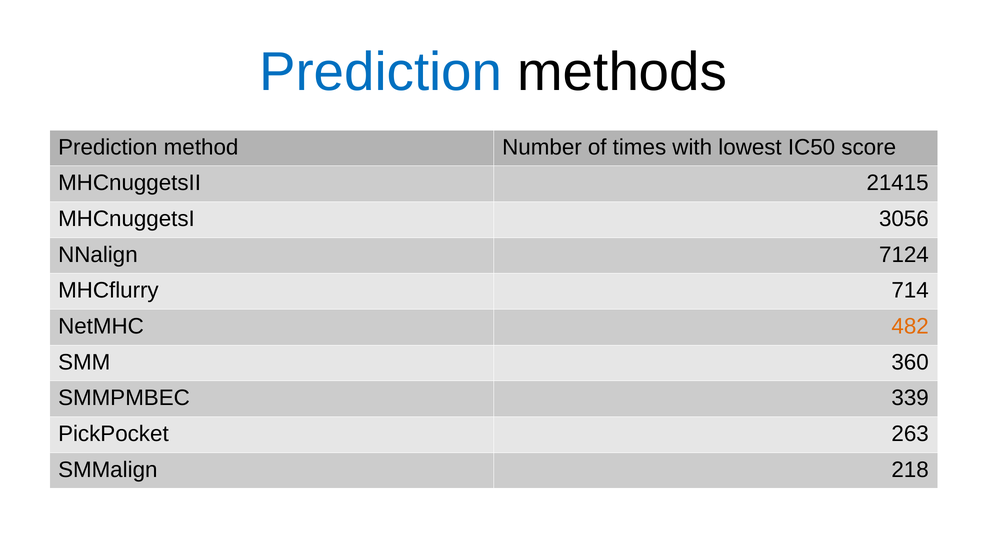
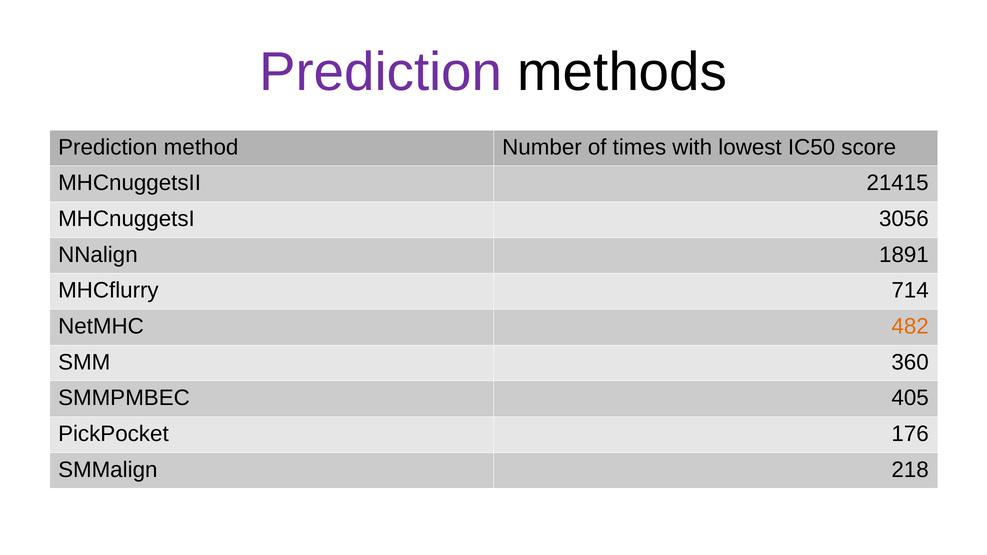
Prediction colour: blue -> purple (381, 72)
7124: 7124 -> 1891 (904, 255)
339: 339 -> 405 (910, 398)
263: 263 -> 176 (910, 434)
